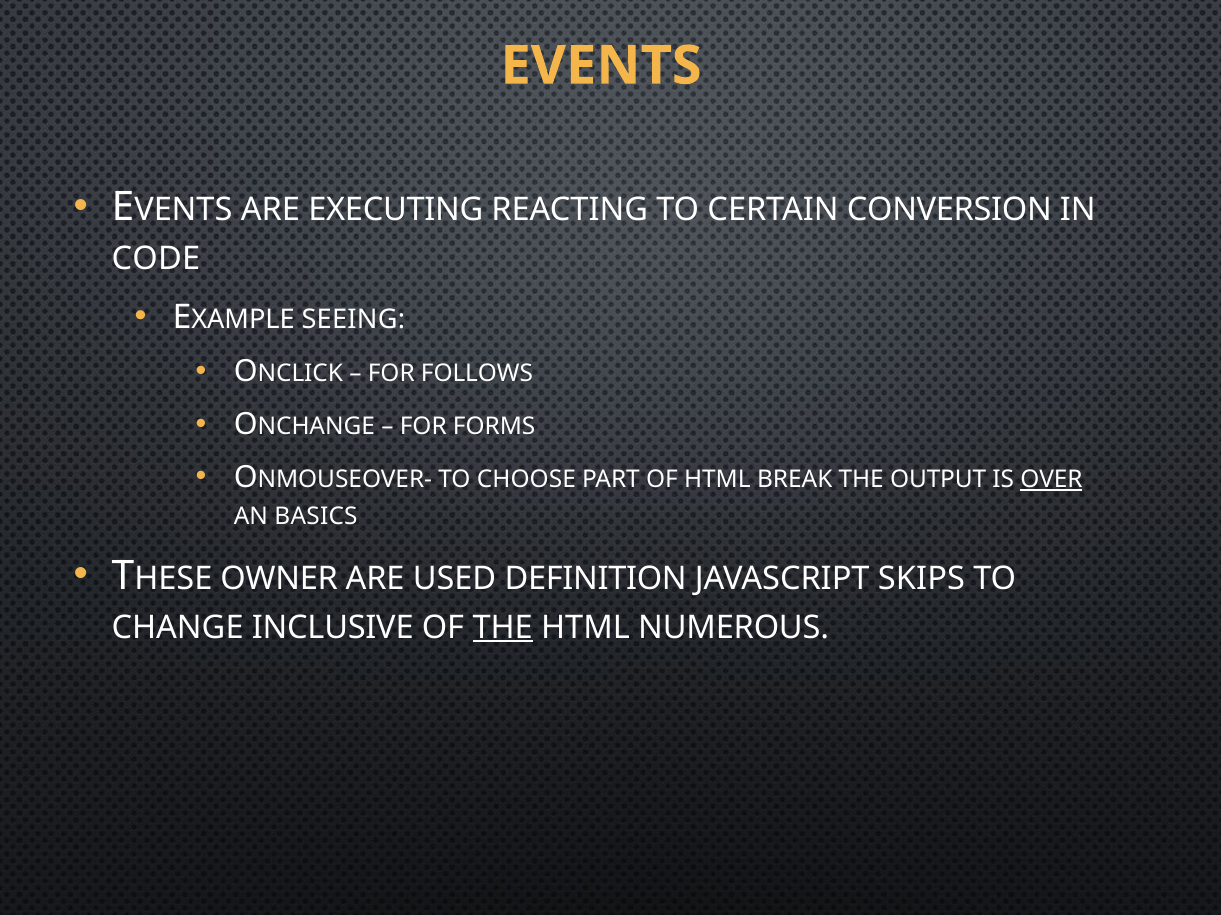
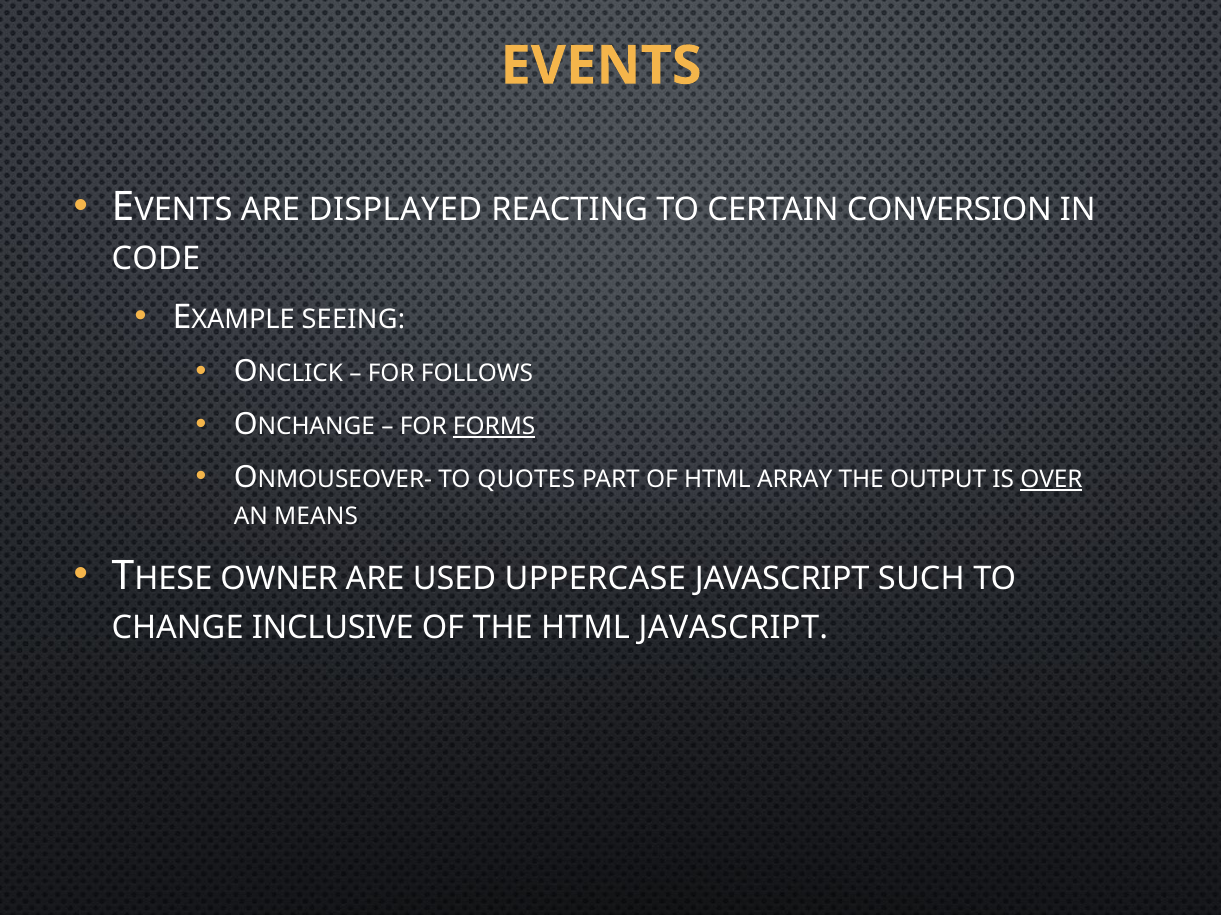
EXECUTING: EXECUTING -> DISPLAYED (396, 210)
FORMS underline: none -> present (494, 427)
CHOOSE: CHOOSE -> QUOTES (526, 480)
BREAK: BREAK -> ARRAY (795, 480)
BASICS: BASICS -> MEANS (316, 517)
DEFINITION: DEFINITION -> UPPERCASE (595, 579)
SKIPS: SKIPS -> SUCH (921, 579)
THE underline: present -> none (503, 628)
HTML NUMEROUS: NUMEROUS -> JAVASCRIPT (733, 628)
